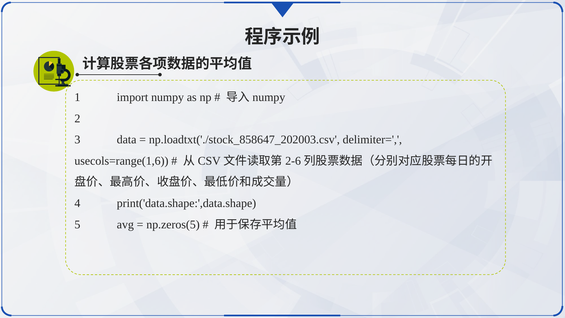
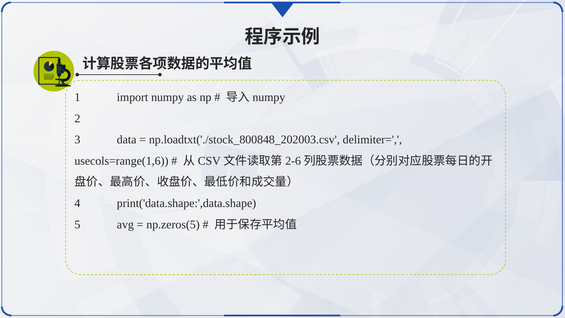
np.loadtxt('./stock_858647_202003.csv: np.loadtxt('./stock_858647_202003.csv -> np.loadtxt('./stock_800848_202003.csv (244, 140)
